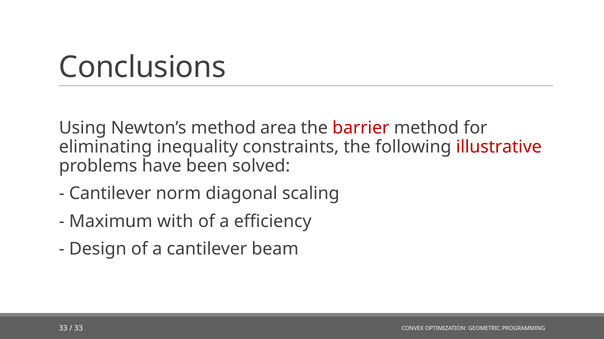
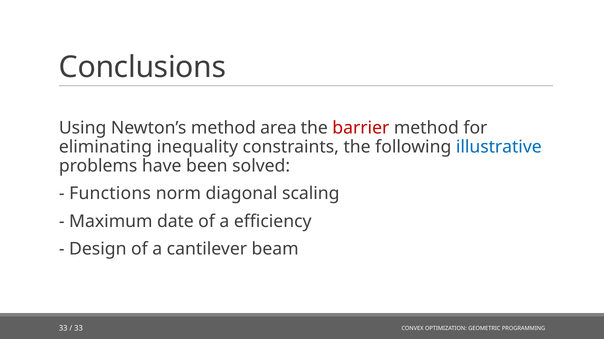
illustrative colour: red -> blue (499, 147)
Cantilever: Cantilever -> Functions (110, 194)
with: with -> date (175, 222)
